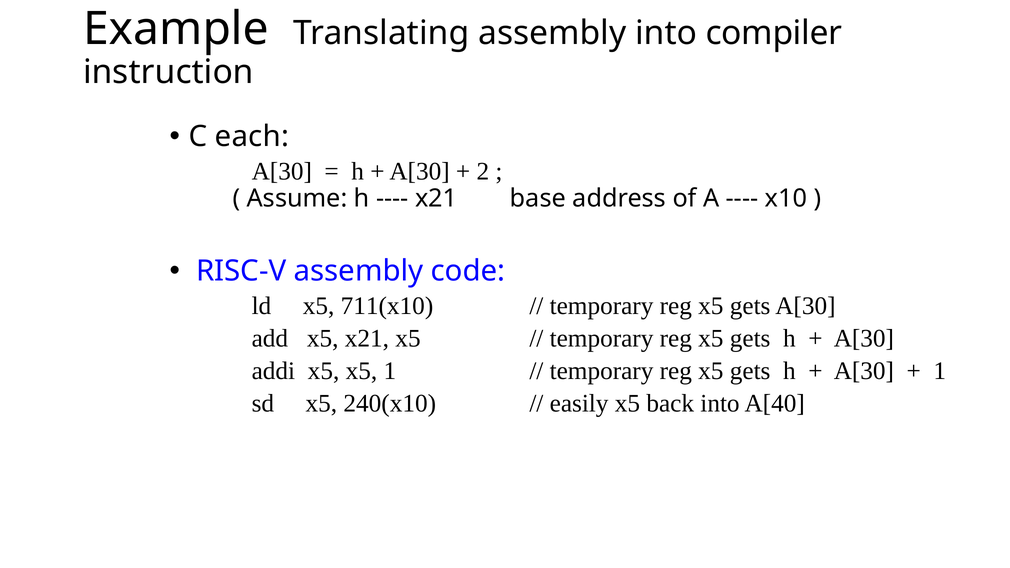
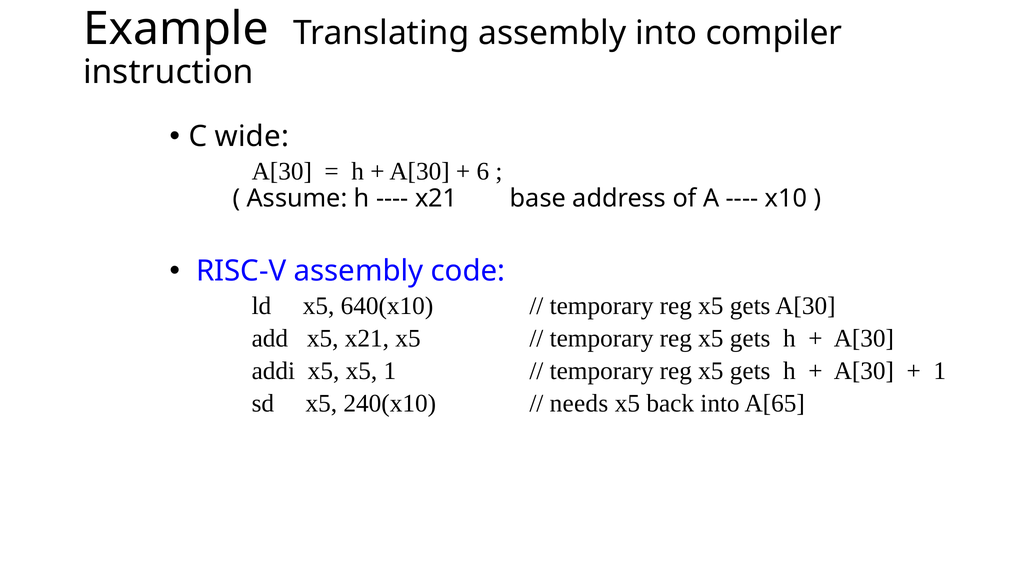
each: each -> wide (252, 137)
2: 2 -> 6 (483, 171)
711(x10: 711(x10 -> 640(x10 (387, 306)
easily: easily -> needs (579, 404)
A[40: A[40 -> A[65 (775, 404)
